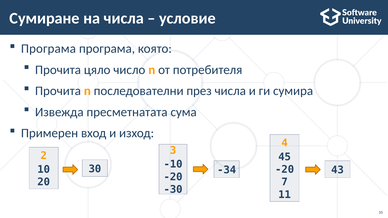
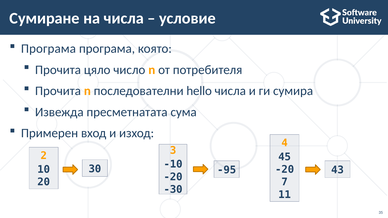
през: през -> hello (199, 91)
-34: -34 -> -95 (227, 170)
